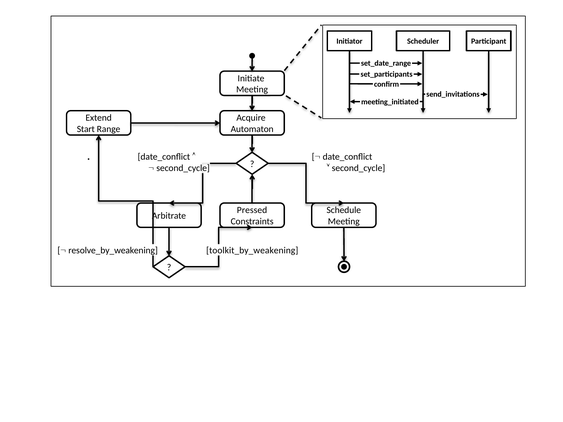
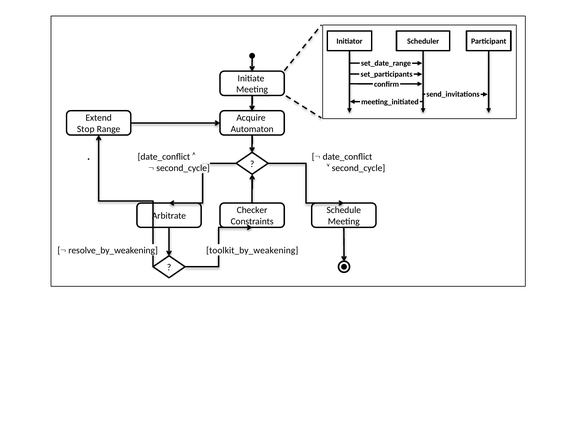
Start: Start -> Stop (86, 129)
Pressed: Pressed -> Checker (252, 210)
